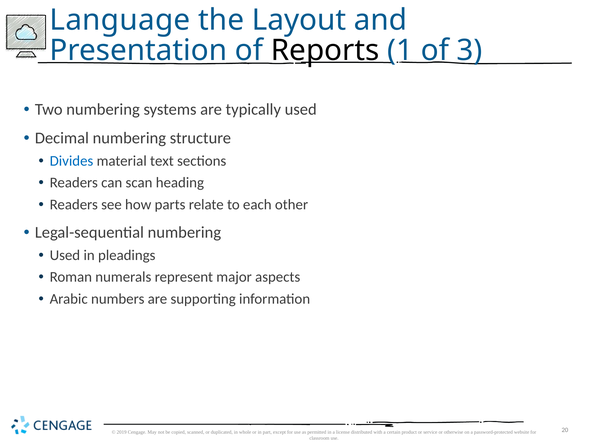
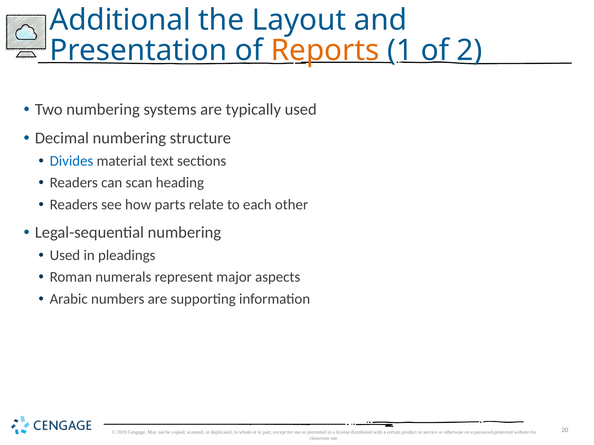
Language: Language -> Additional (120, 20)
Reports colour: black -> orange (325, 50)
3: 3 -> 2 (470, 50)
